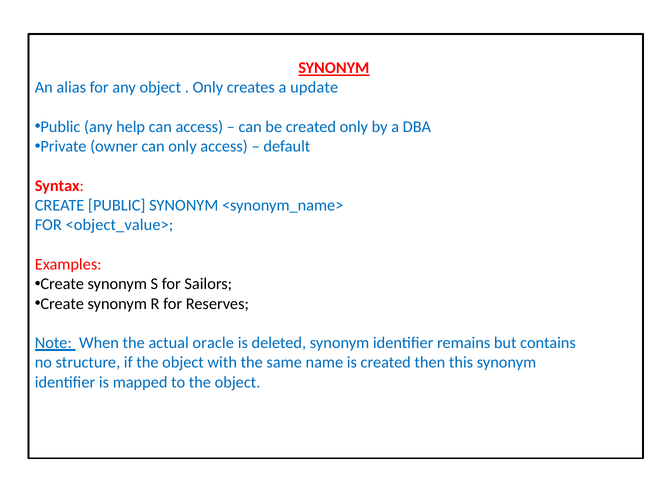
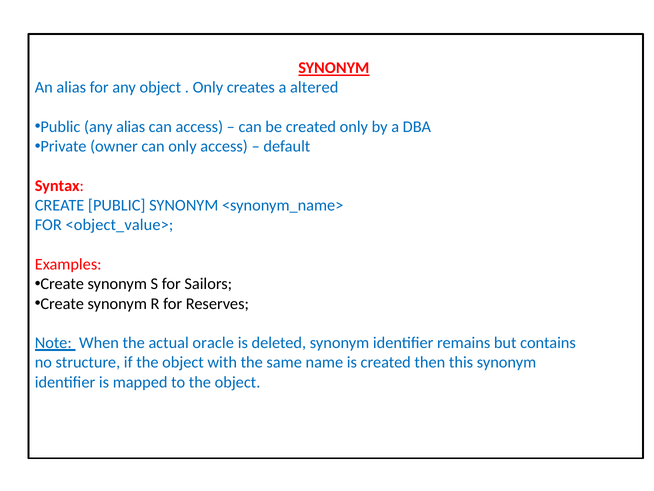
update: update -> altered (314, 88)
any help: help -> alias (131, 127)
